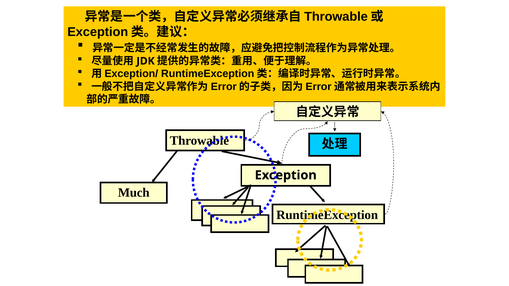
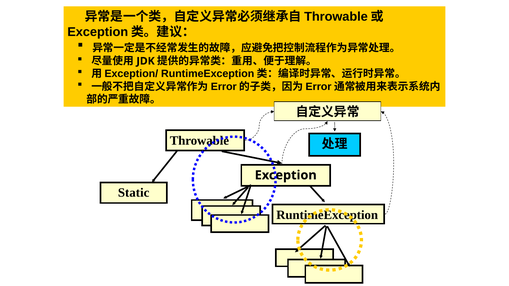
Much: Much -> Static (134, 193)
